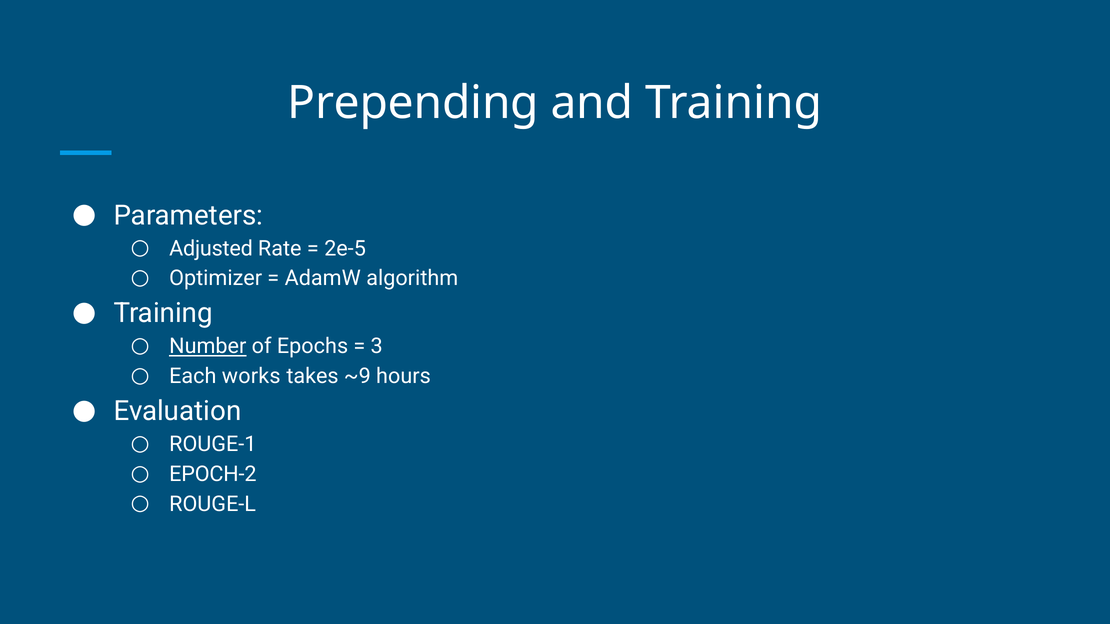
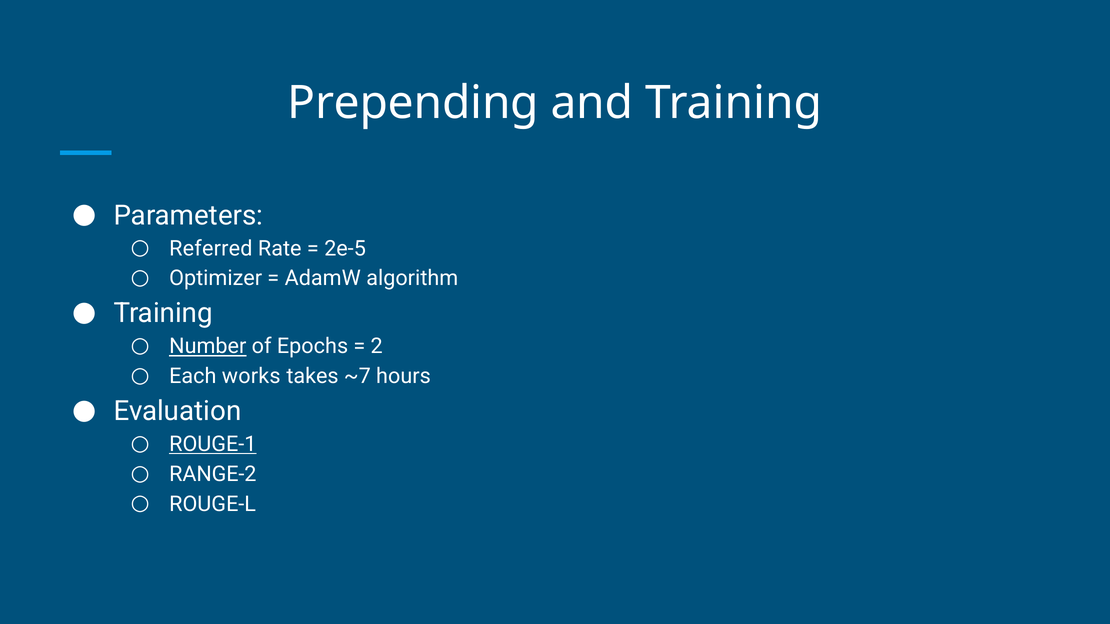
Adjusted: Adjusted -> Referred (211, 249)
3: 3 -> 2 (377, 347)
~9: ~9 -> ~7 (357, 376)
ROUGE-1 underline: none -> present (213, 445)
EPOCH-2: EPOCH-2 -> RANGE-2 (213, 474)
